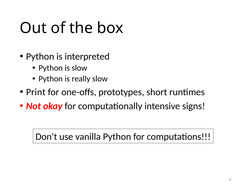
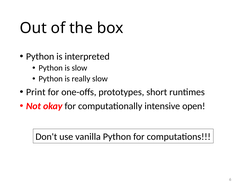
signs: signs -> open (194, 106)
